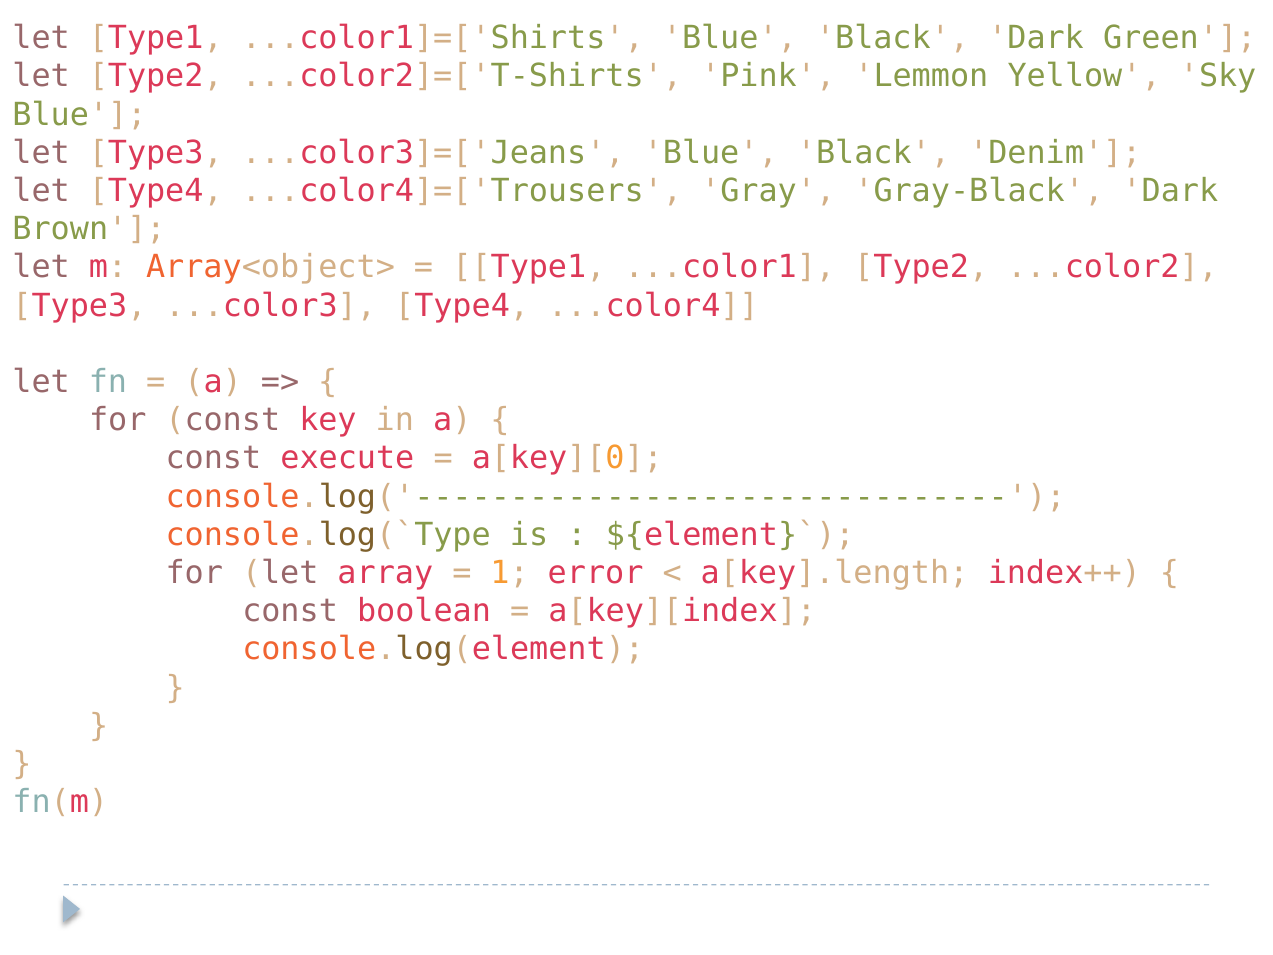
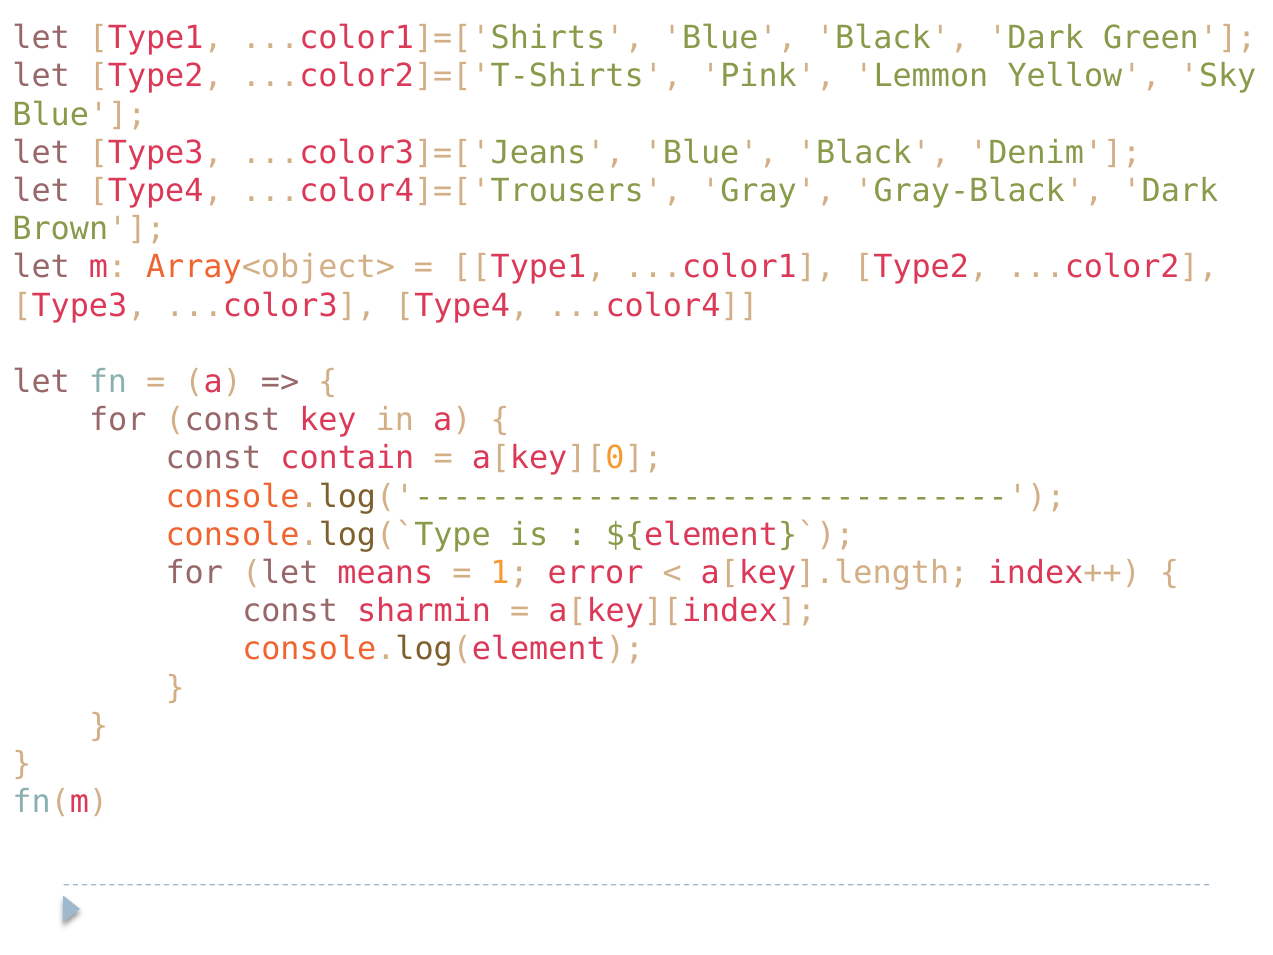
execute: execute -> contain (347, 458)
array: array -> means (385, 573)
boolean: boolean -> sharmin (424, 611)
